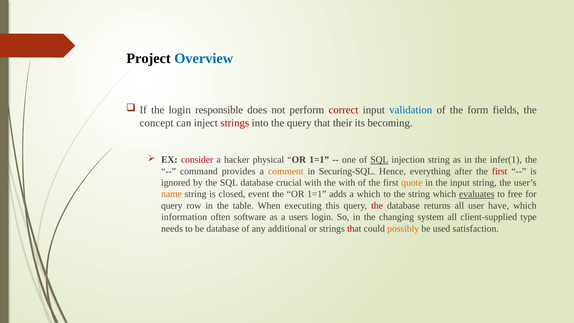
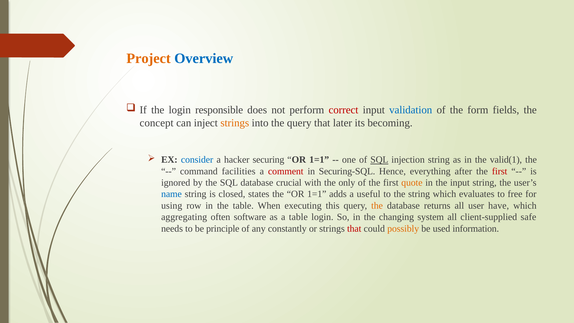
Project colour: black -> orange (149, 58)
strings colour: red -> orange (235, 123)
their: their -> later (342, 123)
consider colour: red -> blue (197, 160)
physical: physical -> securing (268, 160)
infer(1: infer(1 -> valid(1 (506, 160)
provides: provides -> facilities (239, 171)
comment colour: orange -> red (286, 171)
the with: with -> only (347, 183)
name colour: orange -> blue (171, 194)
event: event -> states (259, 194)
a which: which -> useful (369, 194)
evaluates underline: present -> none (477, 194)
query: query -> using (172, 206)
the colour: red -> orange (377, 206)
information: information -> aggregating (184, 217)
a users: users -> table (298, 217)
type: type -> safe (528, 217)
be database: database -> principle (223, 228)
additional: additional -> constantly (287, 228)
satisfaction: satisfaction -> information (476, 228)
